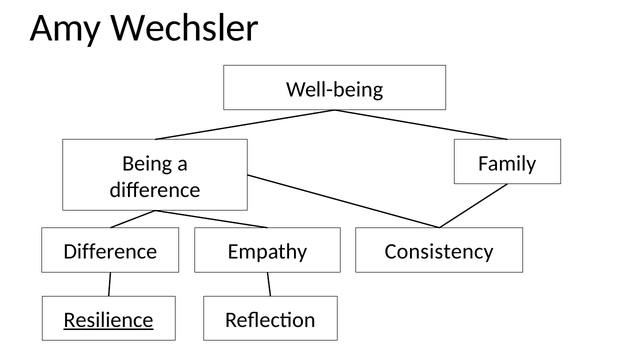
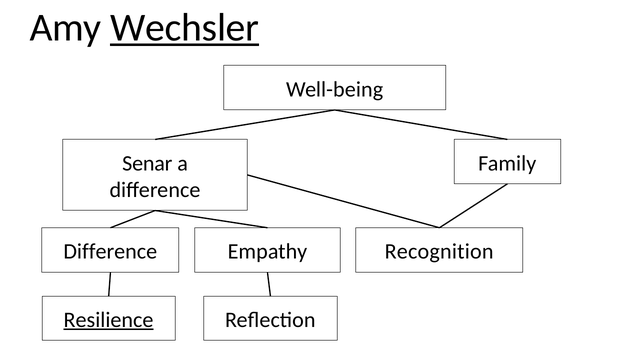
Wechsler underline: none -> present (185, 28)
Being: Being -> Senar (147, 163)
Consistency: Consistency -> Recognition (439, 252)
